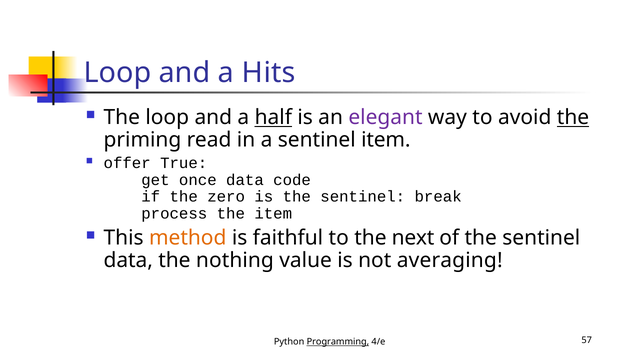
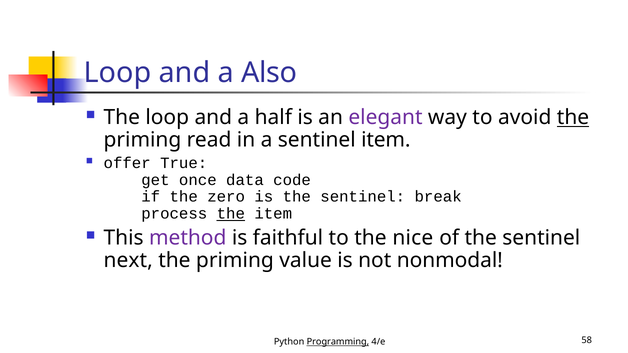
Hits: Hits -> Also (269, 73)
half underline: present -> none (273, 117)
the underline: none -> present (231, 214)
method colour: orange -> purple (188, 238)
next: next -> nice (413, 238)
data: data -> next (128, 260)
nothing: nothing -> priming (235, 260)
averaging: averaging -> nonmodal (450, 260)
57: 57 -> 58 (587, 341)
